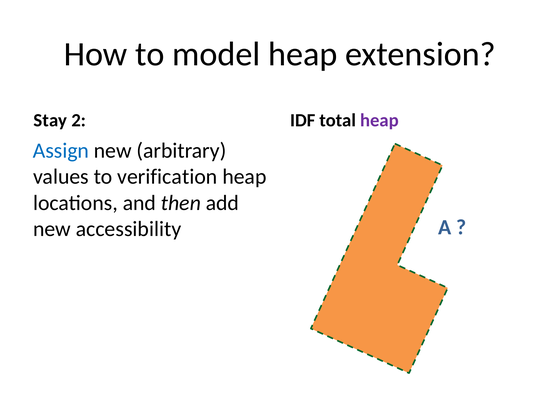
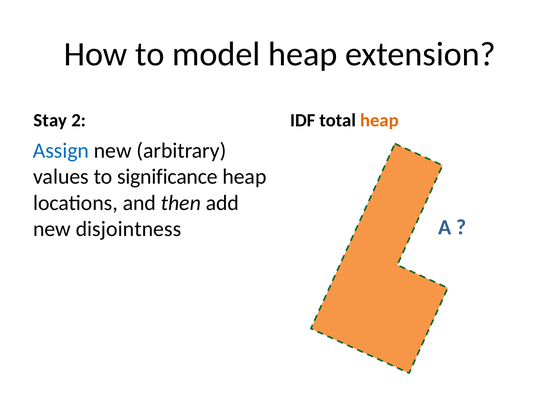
heap colour: purple -> orange (379, 120)
to verification: verification -> significance (167, 177)
accessibility: accessibility -> disjointness (128, 229)
